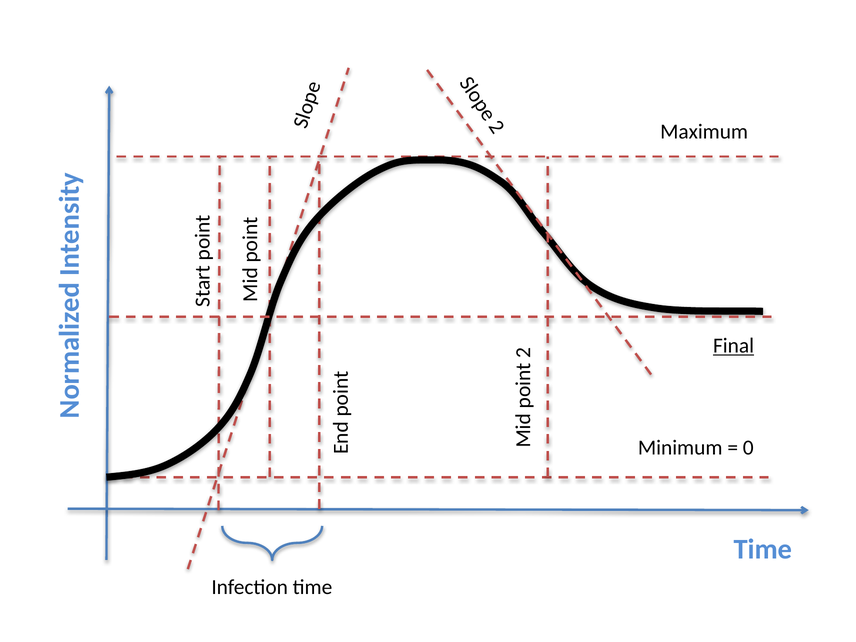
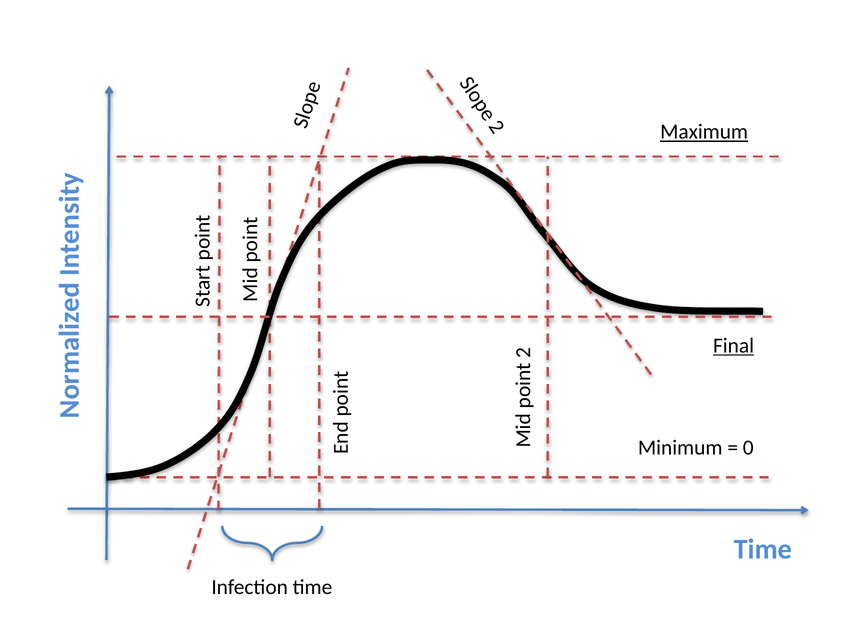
Maximum underline: none -> present (704, 132)
